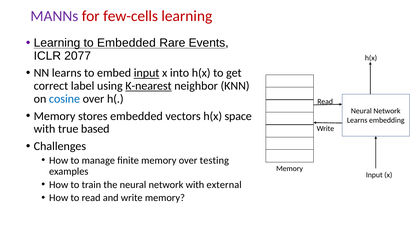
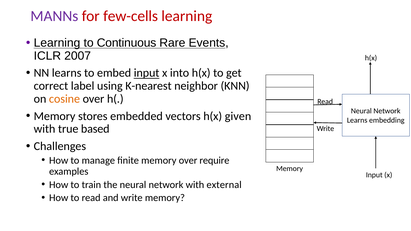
to Embedded: Embedded -> Continuous (127, 43)
2077: 2077 -> 2007 (78, 56)
K-nearest underline: present -> none (148, 86)
cosine colour: blue -> orange (64, 99)
space: space -> given (238, 116)
testing: testing -> require (214, 160)
